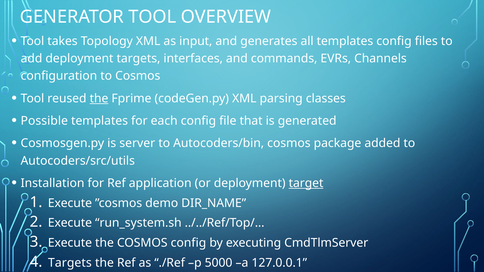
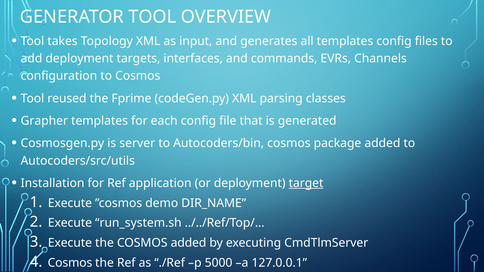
the underline: present -> none (99, 98)
Possible: Possible -> Grapher (44, 121)
COSMOS config: config -> added (189, 243)
Targets: Targets -> Cosmos (70, 263)
